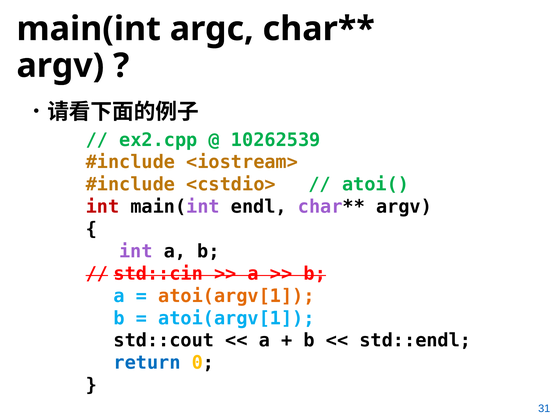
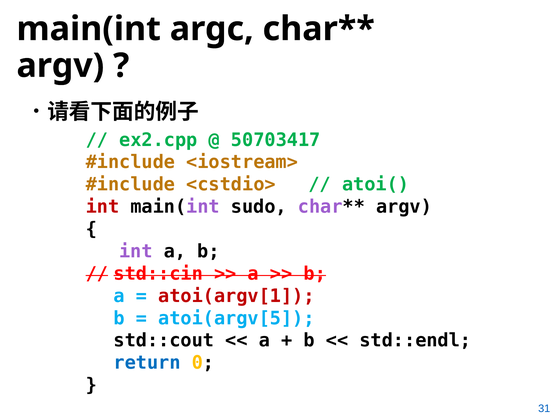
10262539: 10262539 -> 50703417 (276, 140)
endl: endl -> sudo (259, 207)
atoi(argv[1 colour: orange -> red (236, 296)
atoi(argv[1: atoi(argv[1 -> atoi(argv[5 (236, 318)
